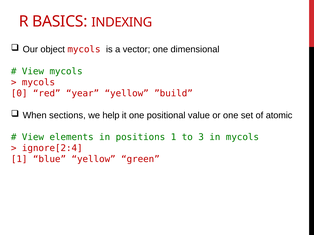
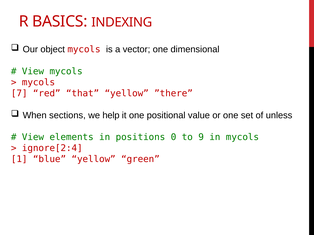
0: 0 -> 7 (19, 94)
year: year -> that (83, 94)
”build: ”build -> ”there (174, 94)
atomic: atomic -> unless (279, 115)
positions 1: 1 -> 0 (174, 137)
3: 3 -> 9 (201, 137)
